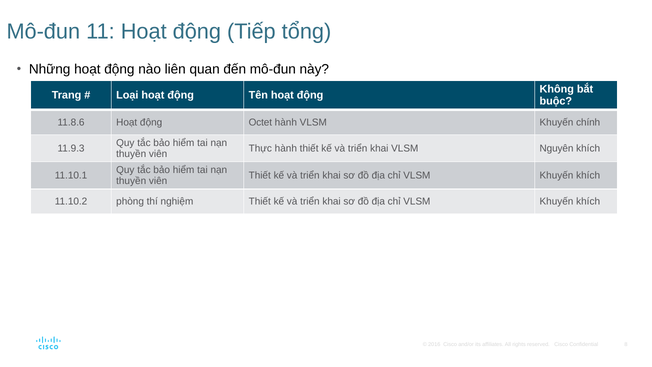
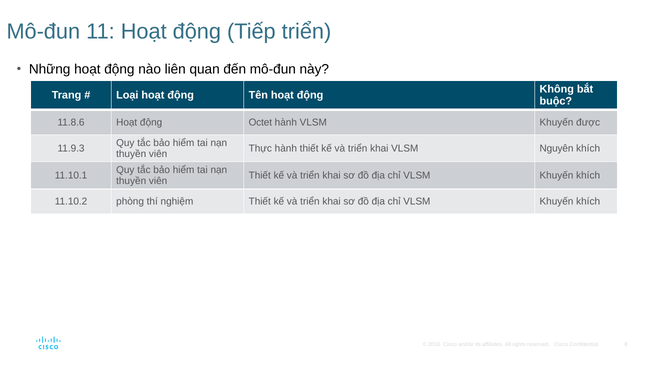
Tiếp tổng: tổng -> triển (307, 31)
chính: chính -> được (588, 122)
